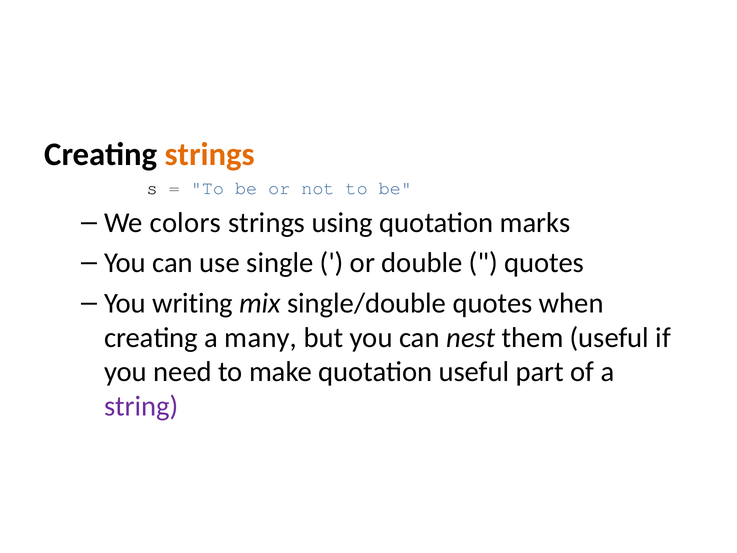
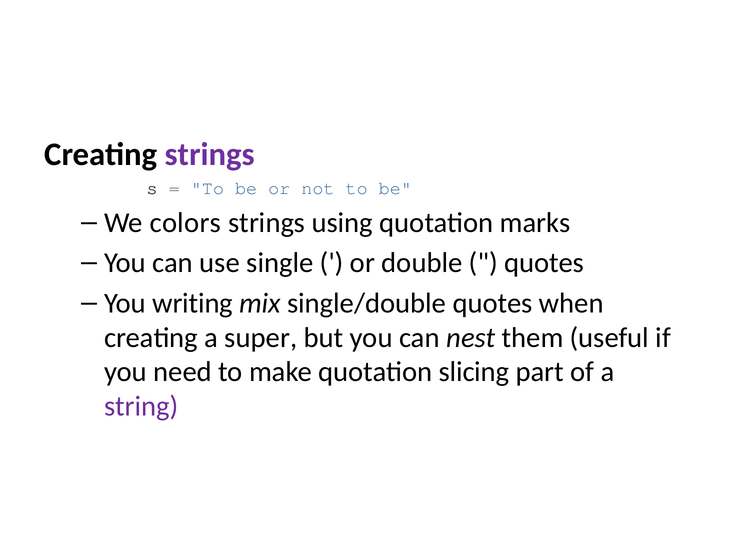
strings colour: orange -> purple (210, 155)
many: many -> super (261, 337)
quotation useful: useful -> slicing (474, 372)
